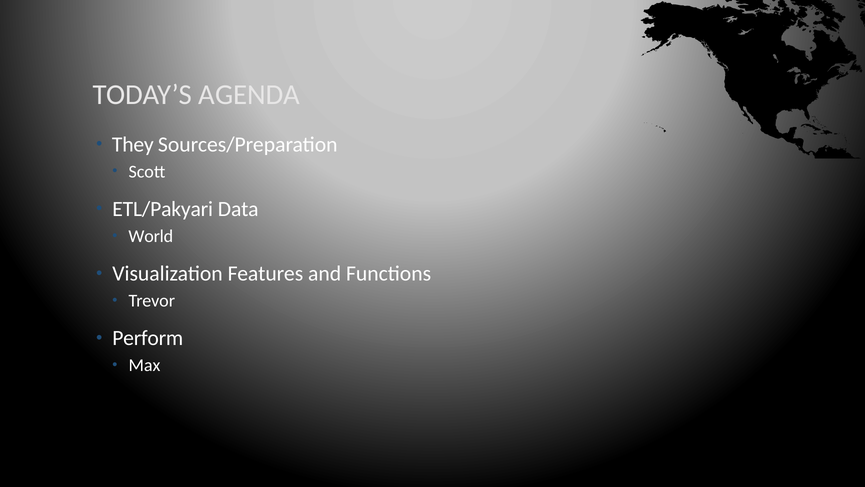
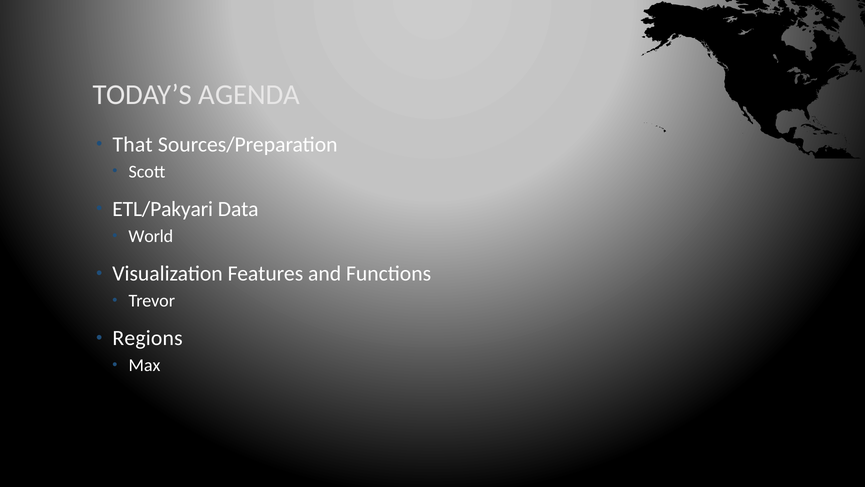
They: They -> That (133, 145)
Perform: Perform -> Regions (148, 338)
